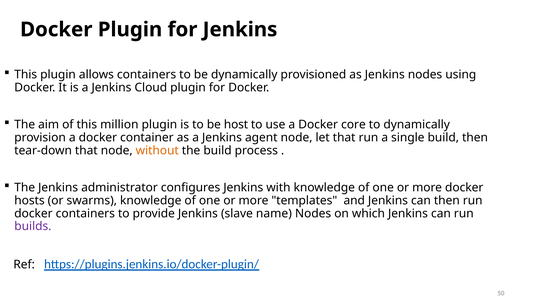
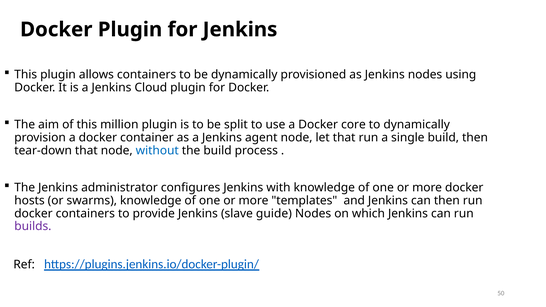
host: host -> split (236, 125)
without colour: orange -> blue (157, 151)
name: name -> guide (274, 214)
